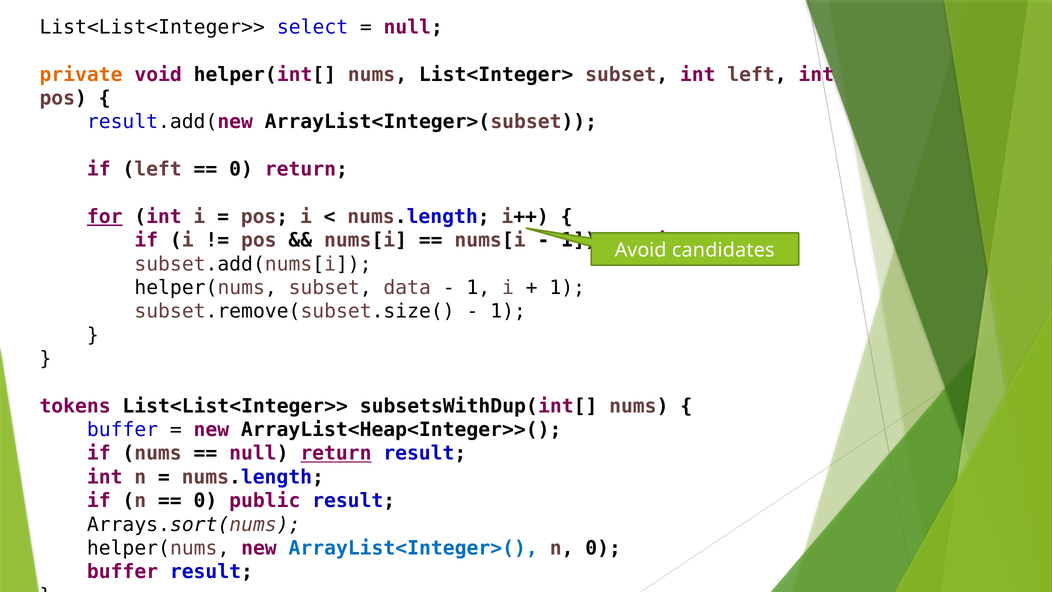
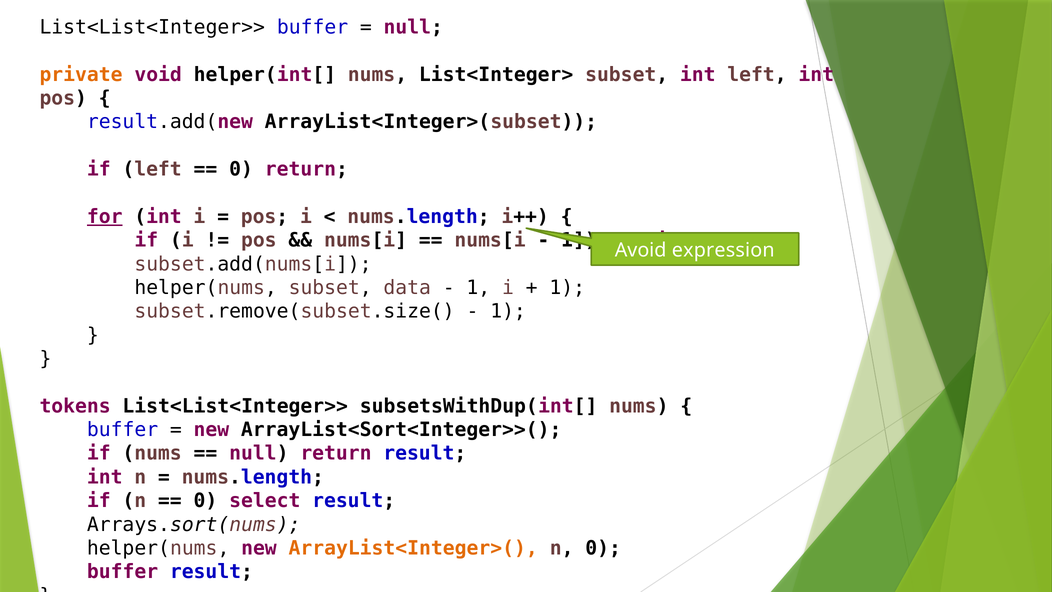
List<List<Integer>> select: select -> buffer (313, 27)
candidates: candidates -> expression (723, 250)
ArrayList<Heap<Integer>>(: ArrayList<Heap<Integer>>( -> ArrayList<Sort<Integer>>( (401, 430)
return underline: present -> none (336, 453)
public: public -> select (265, 501)
ArrayList<Integer>( colour: blue -> orange (413, 548)
